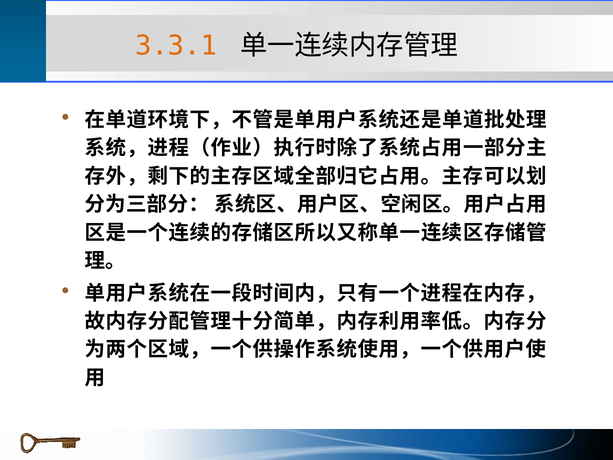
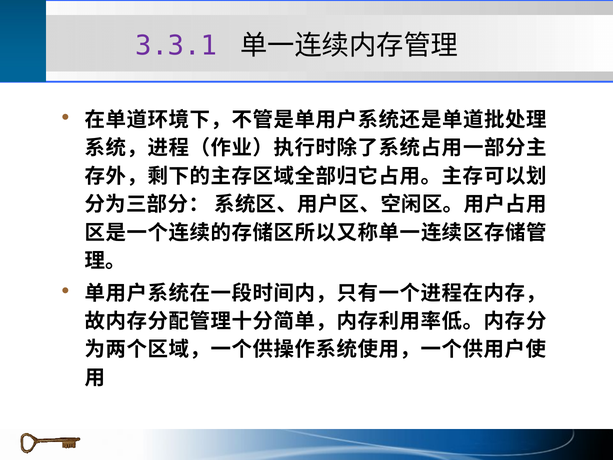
3.3.1 colour: orange -> purple (176, 46)
